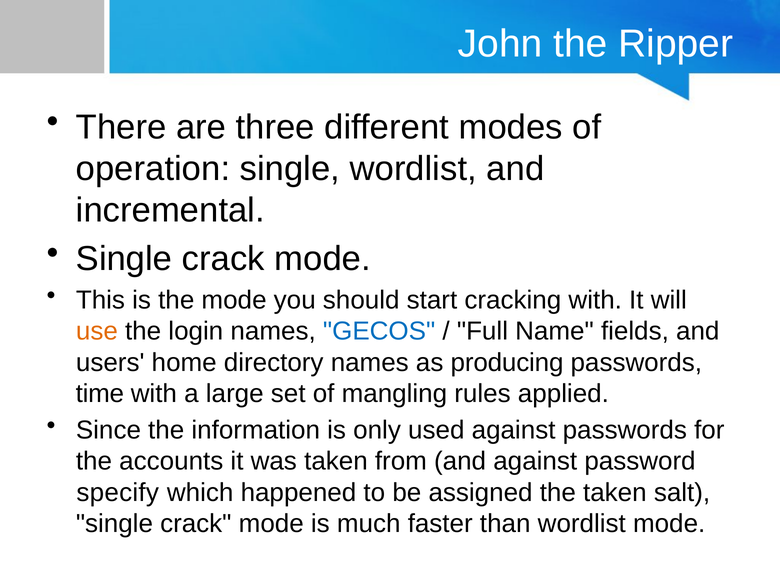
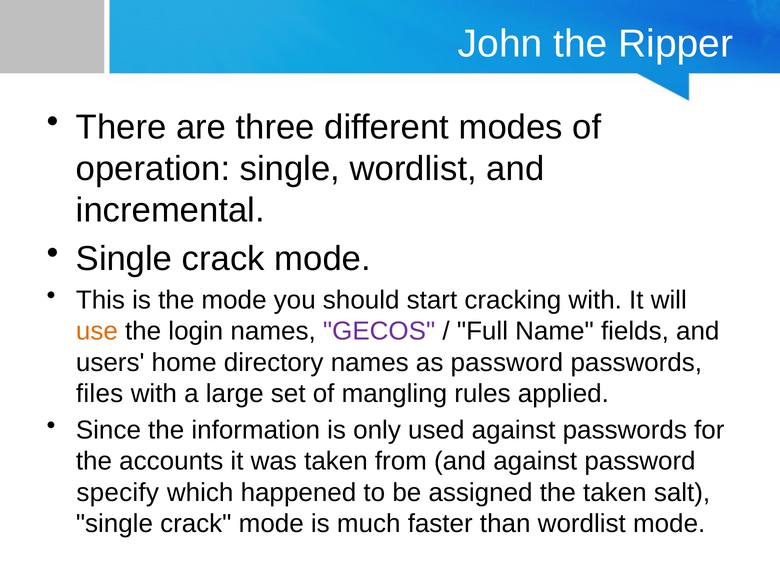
GECOS colour: blue -> purple (379, 331)
as producing: producing -> password (507, 362)
time: time -> files (100, 394)
